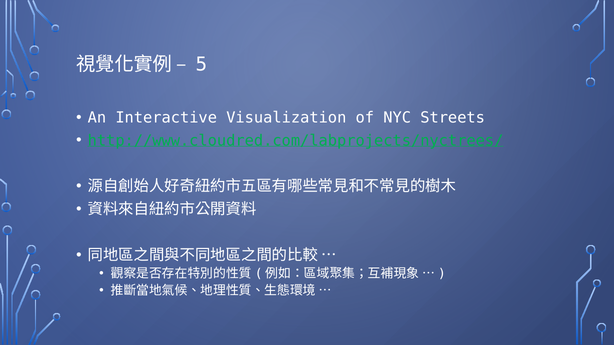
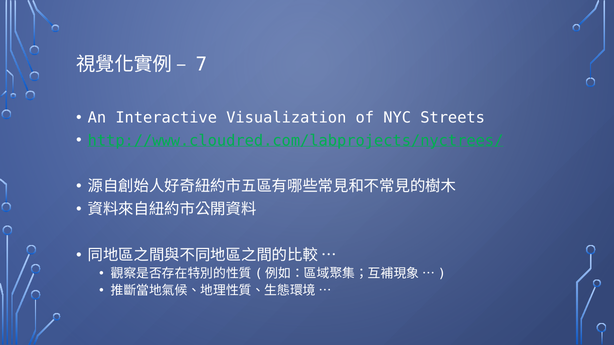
5: 5 -> 7 (201, 65)
